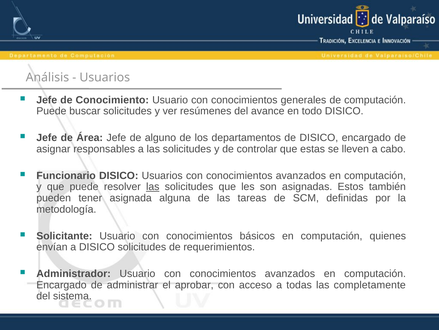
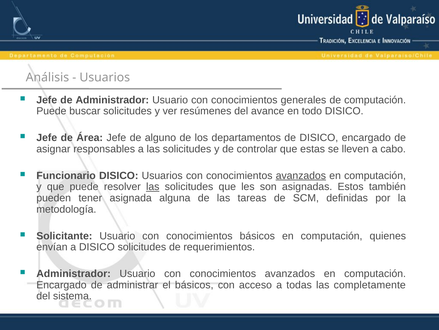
de Conocimiento: Conocimiento -> Administrador (112, 100)
avanzados underline: none -> present (301, 175)
el aprobar: aprobar -> básicos (194, 284)
